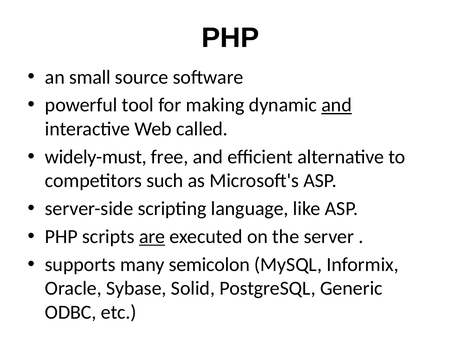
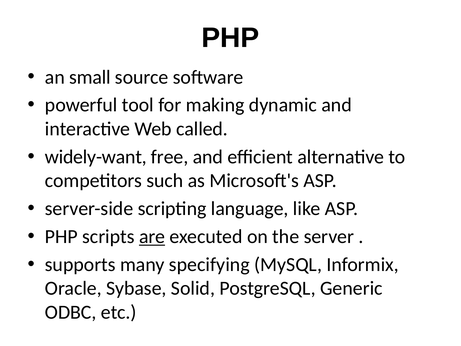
and underline: present -> none (337, 105)
widely-must: widely-must -> widely-want (96, 157)
semicolon: semicolon -> specifying (209, 264)
